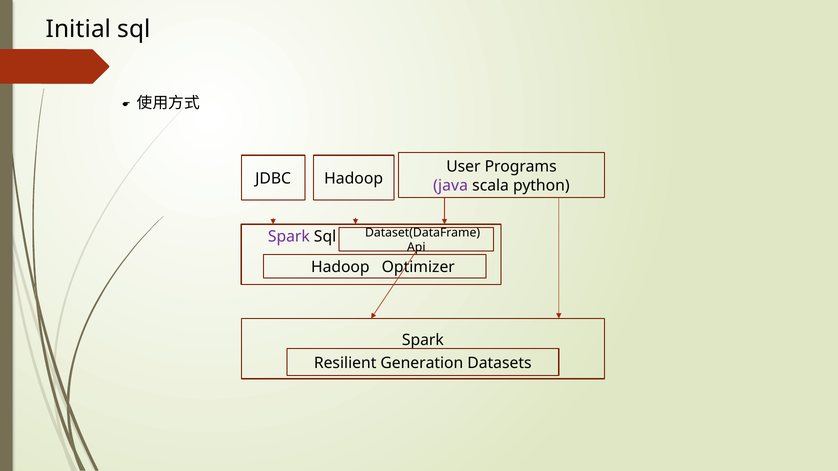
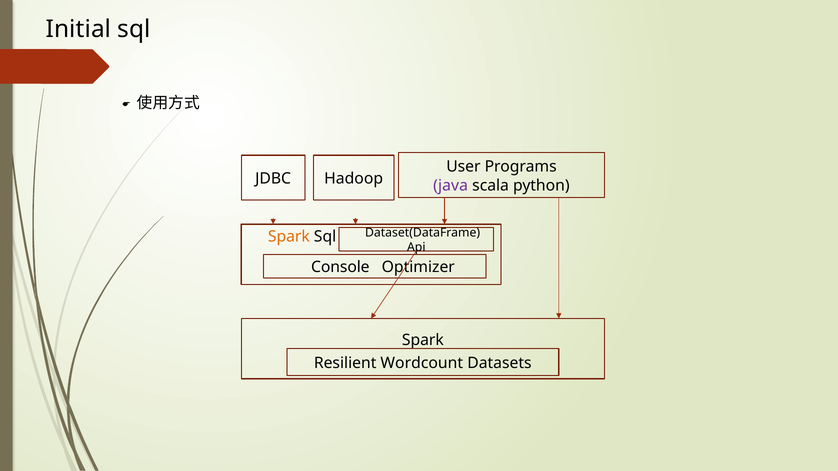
Spark colour: purple -> orange (289, 237)
Hadoop: Hadoop -> Console (340, 267)
Generation: Generation -> Wordcount (422, 363)
